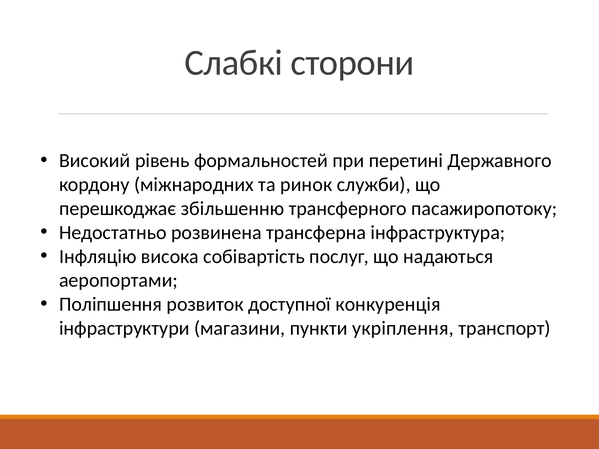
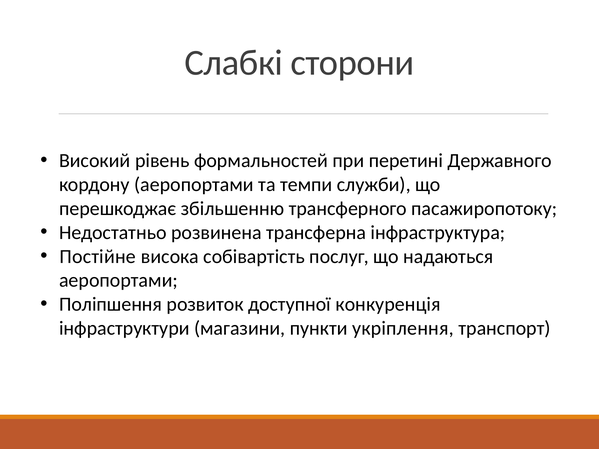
кордону міжнародних: міжнародних -> аеропортами (194, 185)
ринок: ринок -> темпи (306, 185)
Інфляцію: Інфляцію -> Постійне (98, 257)
